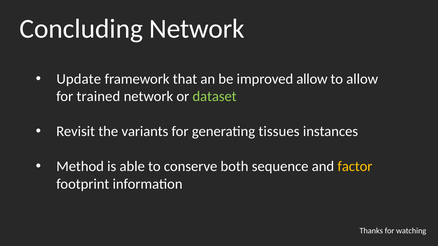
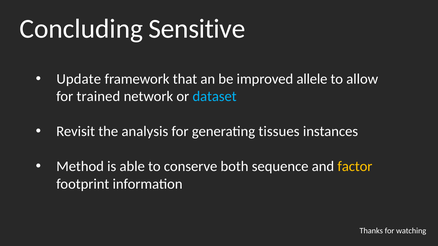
Concluding Network: Network -> Sensitive (197, 29)
improved allow: allow -> allele (312, 79)
dataset colour: light green -> light blue (215, 97)
variants: variants -> analysis (145, 132)
